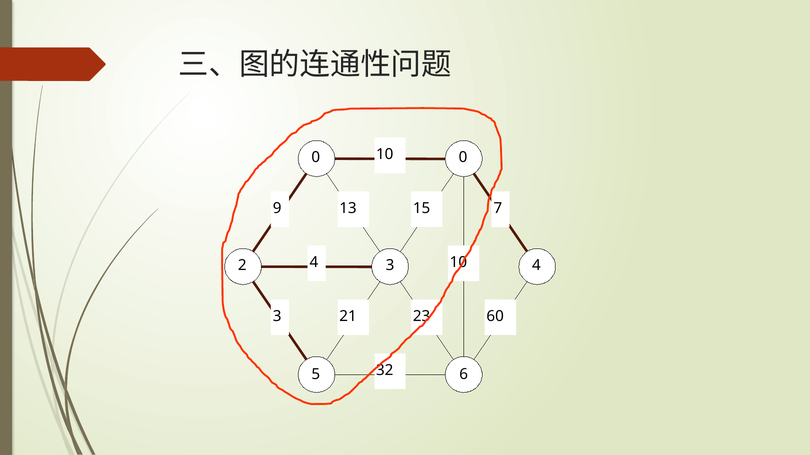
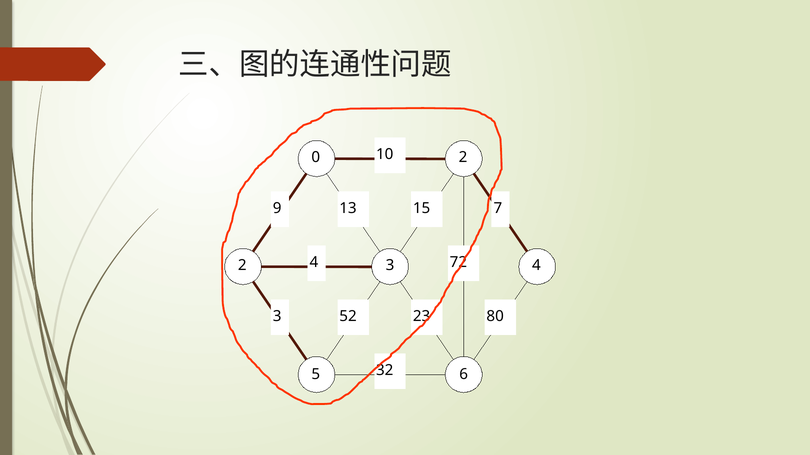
0 0: 0 -> 2 (463, 158)
4 10: 10 -> 72 (458, 263)
21: 21 -> 52 (348, 317)
60: 60 -> 80 (495, 317)
